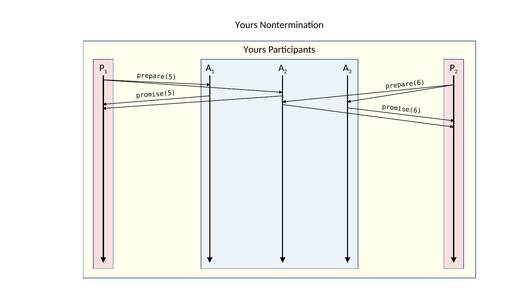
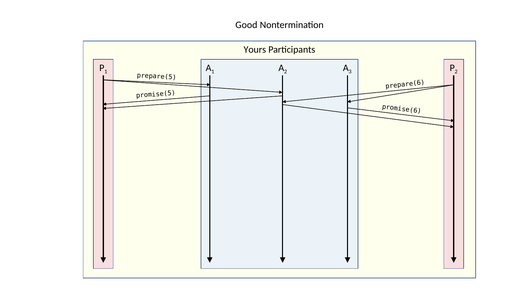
Yours: Yours -> Good (246, 25)
